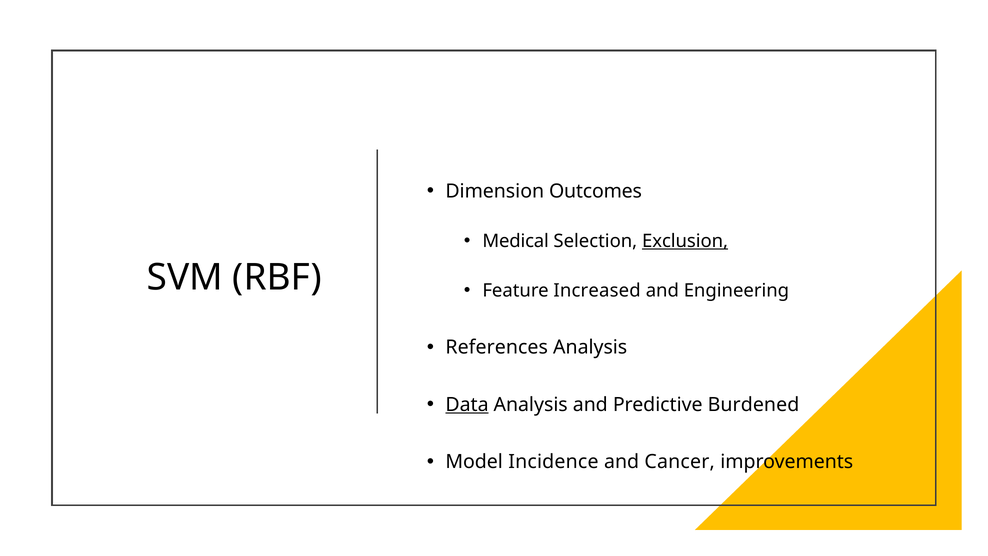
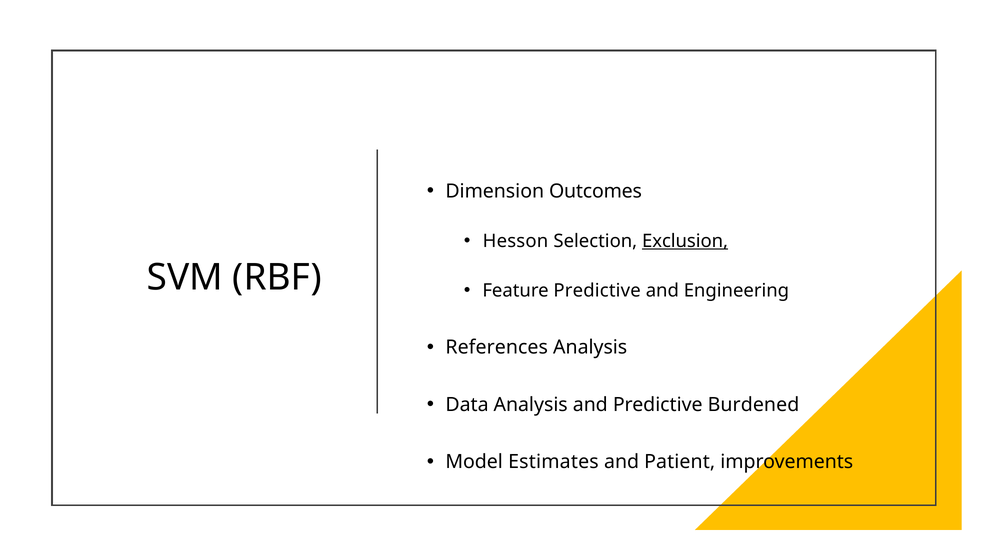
Medical: Medical -> Hesson (515, 241)
Feature Increased: Increased -> Predictive (597, 291)
Data underline: present -> none (467, 405)
Incidence: Incidence -> Estimates (553, 462)
Cancer: Cancer -> Patient (680, 462)
